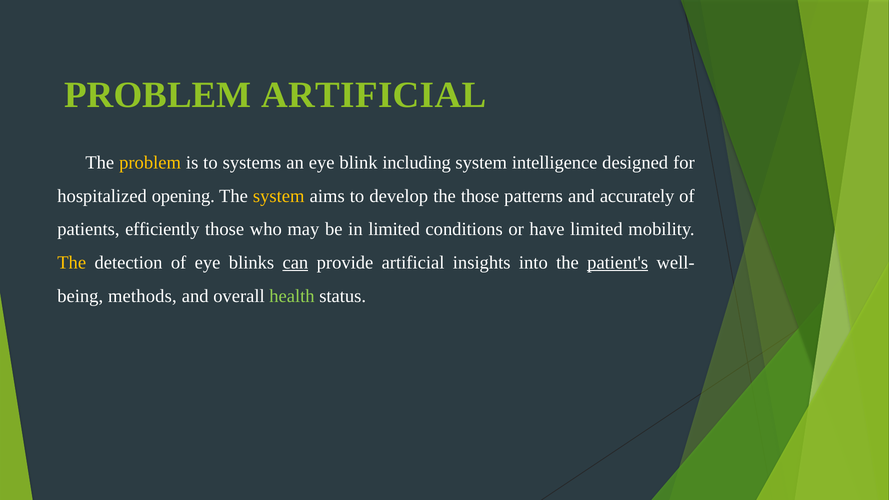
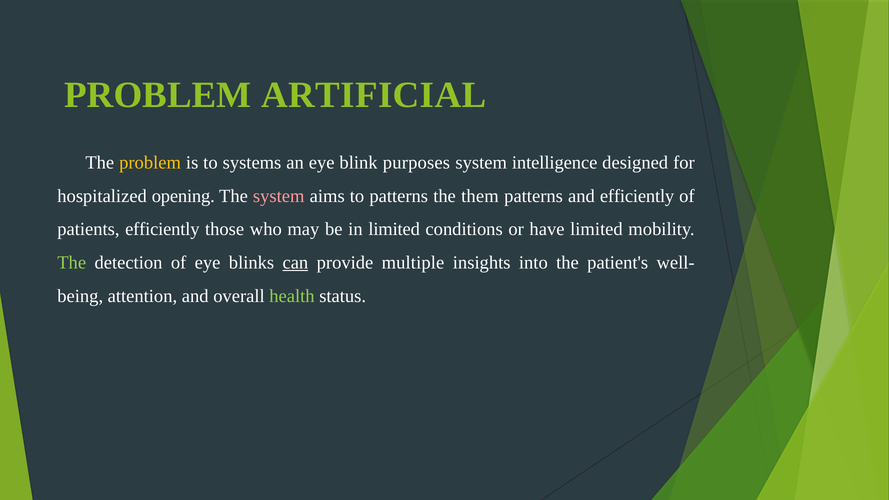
including: including -> purposes (416, 163)
system colour: yellow -> pink (279, 196)
to develop: develop -> patterns (399, 196)
the those: those -> them (480, 196)
and accurately: accurately -> efficiently (637, 196)
The colour: yellow -> light green (72, 263)
provide artificial: artificial -> multiple (413, 263)
patient's underline: present -> none (618, 263)
methods: methods -> attention (142, 296)
